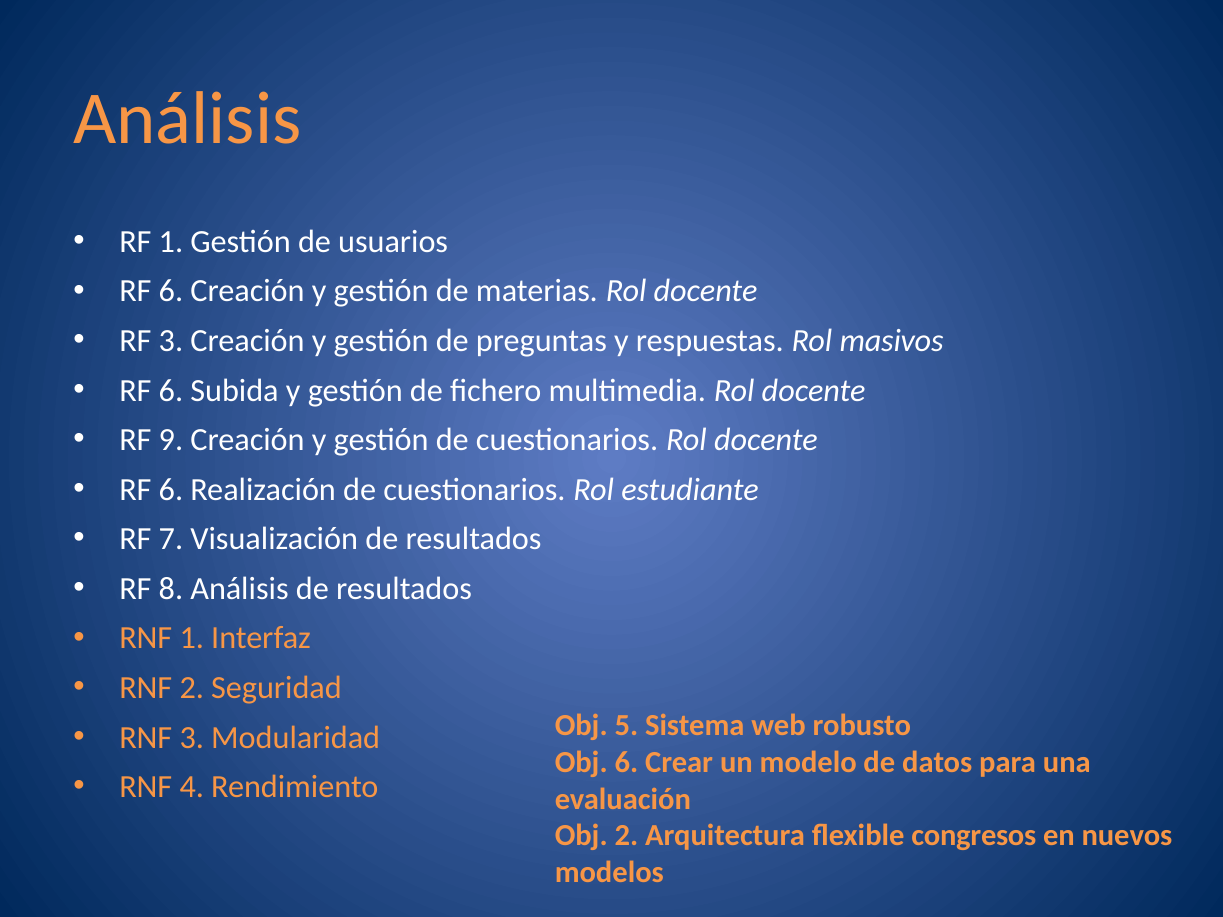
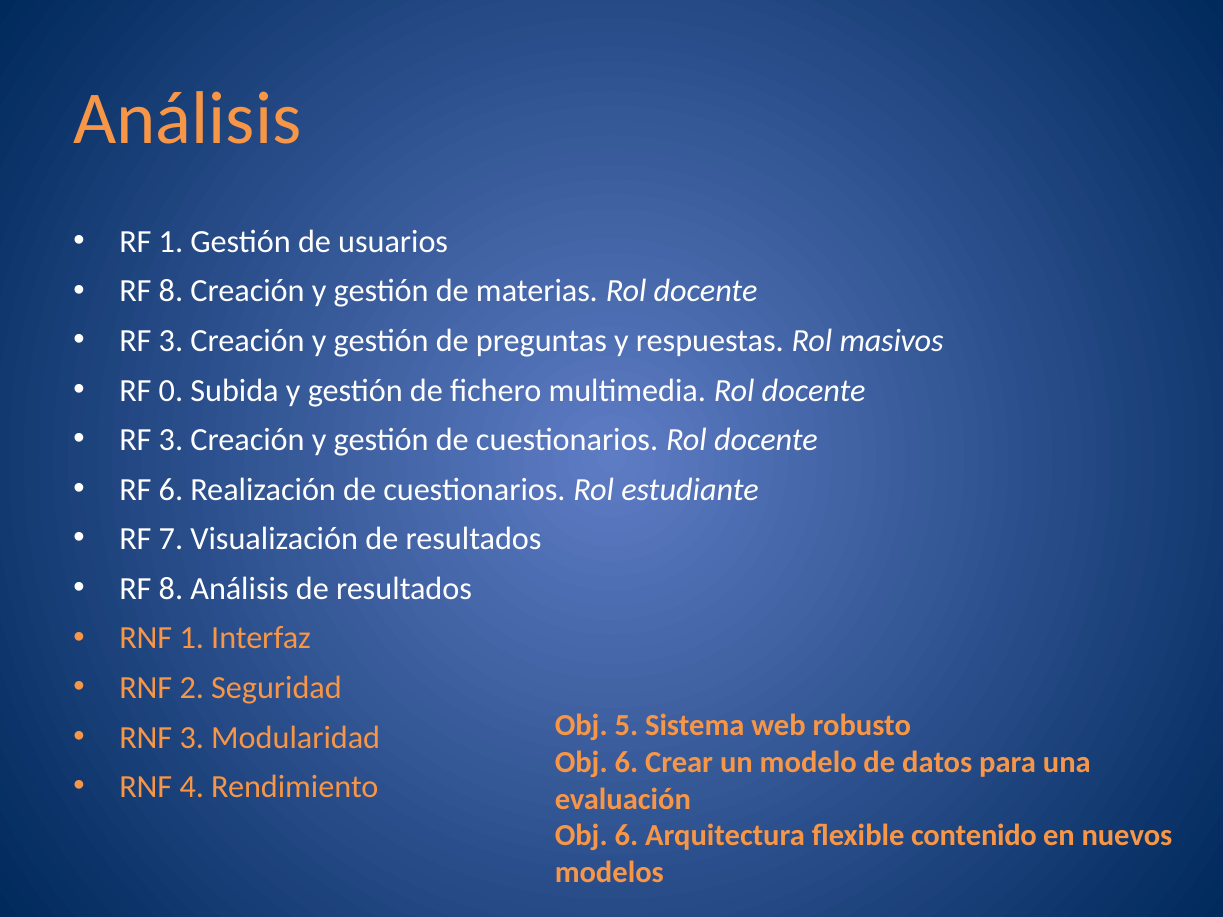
6: 6 -> 8 (171, 291)
6: 6 -> 0 (171, 391)
9: 9 -> 3 (171, 440)
2: 2 -> 6 (626, 836)
congresos: congresos -> contenido (974, 836)
